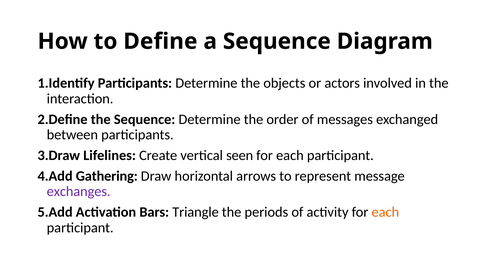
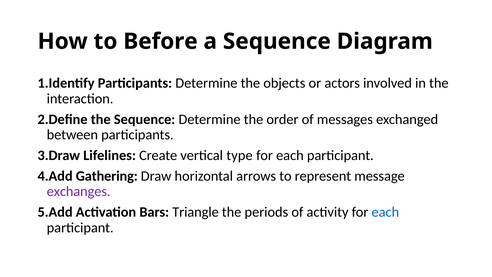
Define: Define -> Before (160, 41)
seen: seen -> type (240, 155)
each colour: orange -> blue (385, 212)
